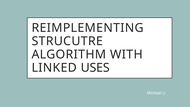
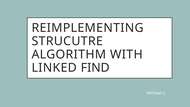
USES: USES -> FIND (95, 68)
